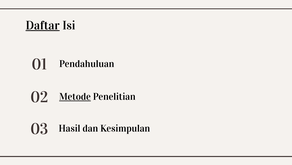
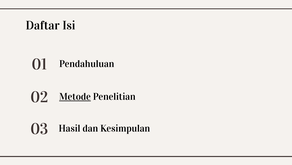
Daftar underline: present -> none (43, 25)
